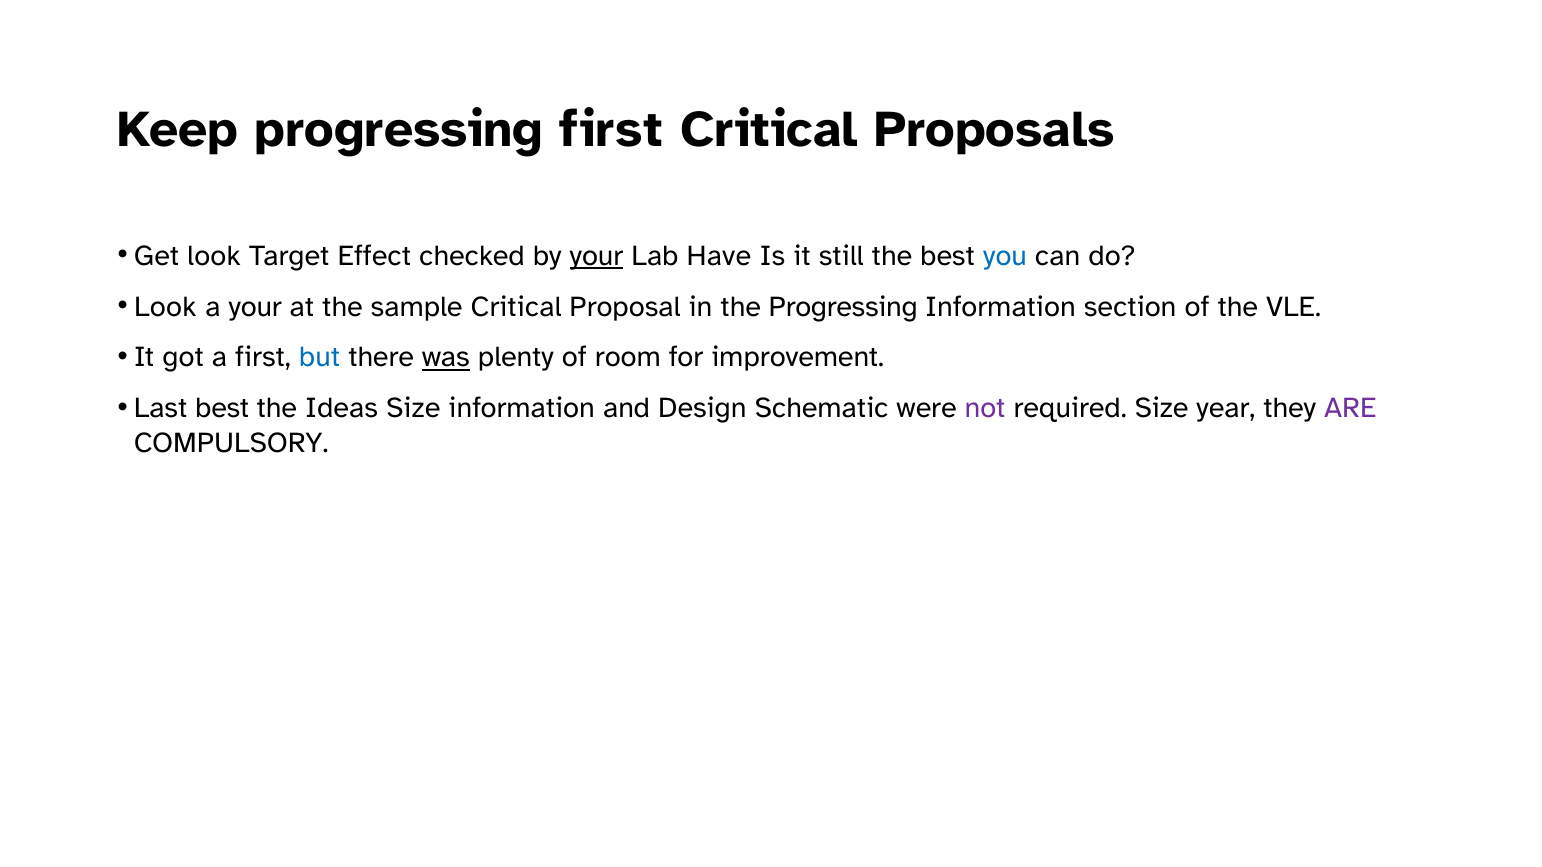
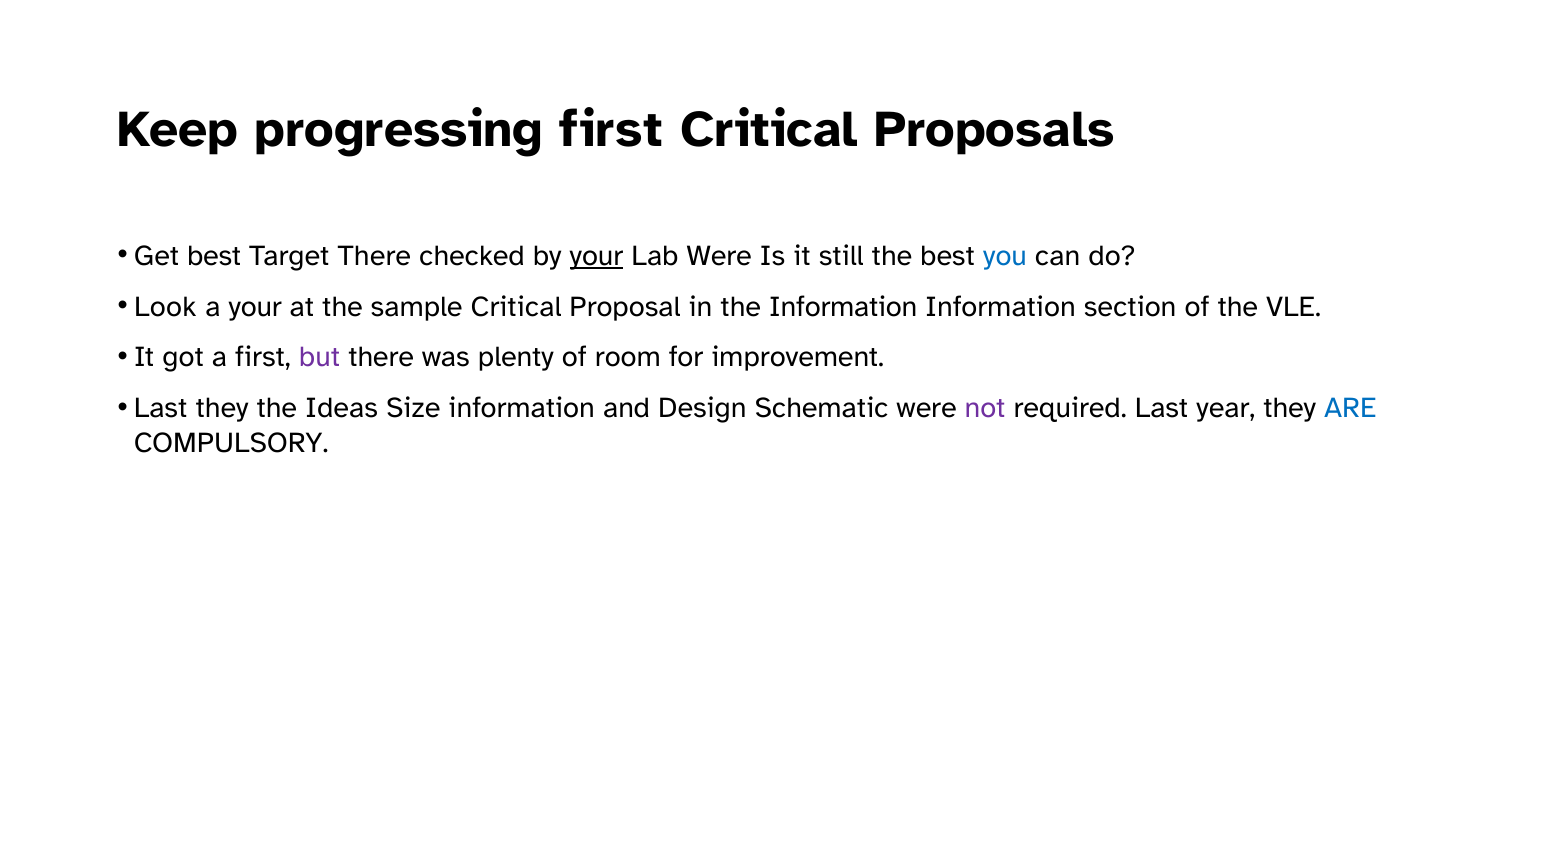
Get look: look -> best (214, 256)
Target Effect: Effect -> There (374, 256)
Lab Have: Have -> Were (719, 256)
the Progressing: Progressing -> Information (843, 307)
but colour: blue -> purple (320, 358)
was underline: present -> none (446, 358)
Last best: best -> they (222, 408)
required Size: Size -> Last (1162, 408)
ARE colour: purple -> blue (1350, 408)
